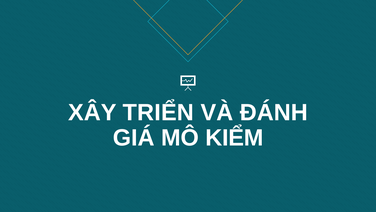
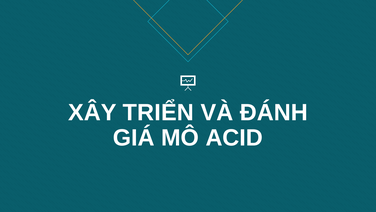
KIỂM: KIỂM -> ACID (234, 138)
